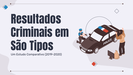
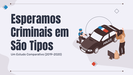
Resultados: Resultados -> Esperamos (36, 20)
